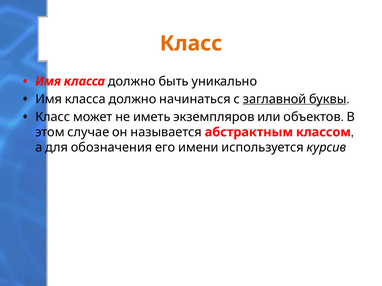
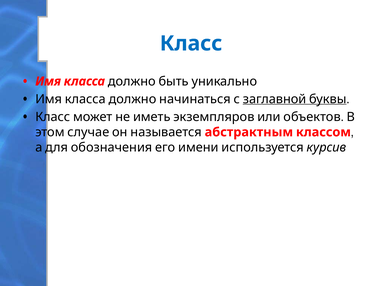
Класс colour: orange -> blue (191, 44)
